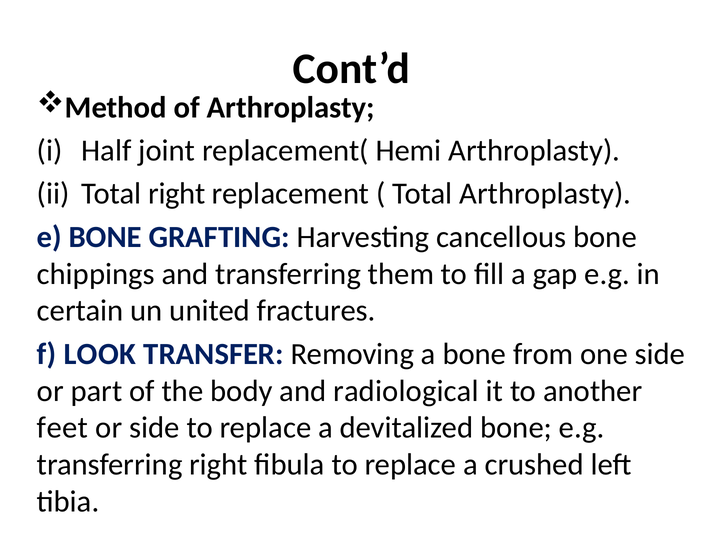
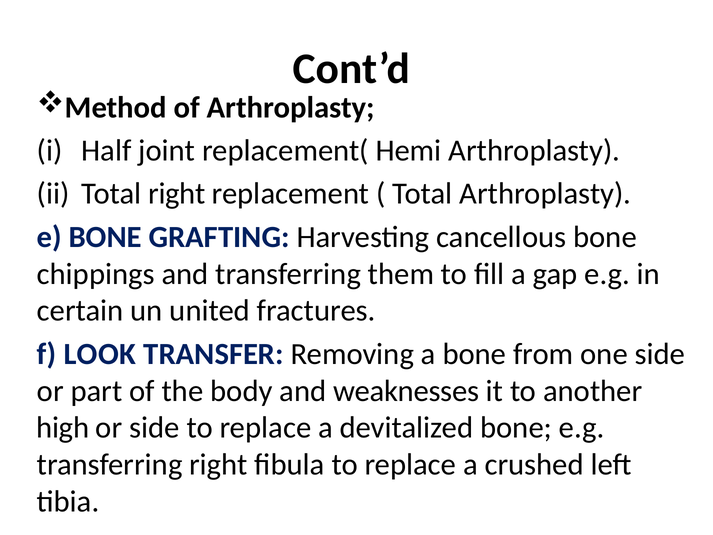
radiological: radiological -> weaknesses (406, 391)
feet: feet -> high (63, 428)
